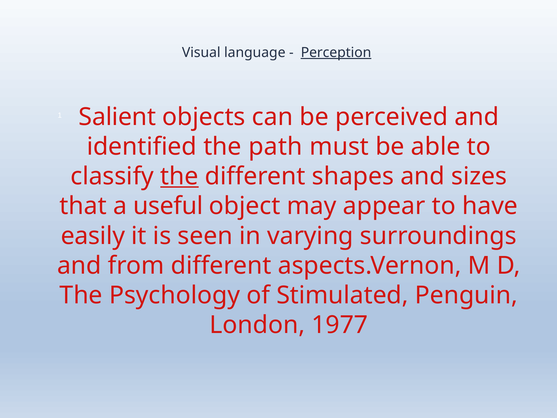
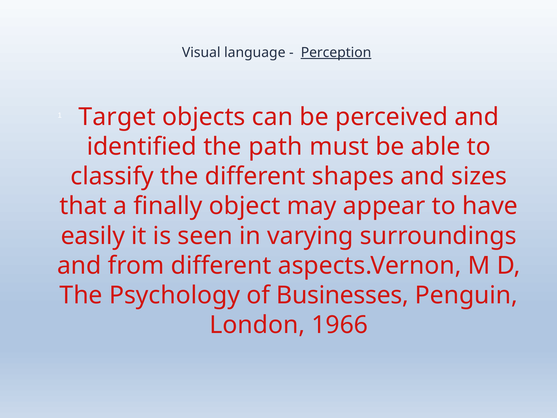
Salient: Salient -> Target (117, 117)
the underline: present -> none (179, 176)
useful: useful -> finally (168, 206)
Stimulated: Stimulated -> Businesses (342, 295)
1977: 1977 -> 1966 (340, 325)
